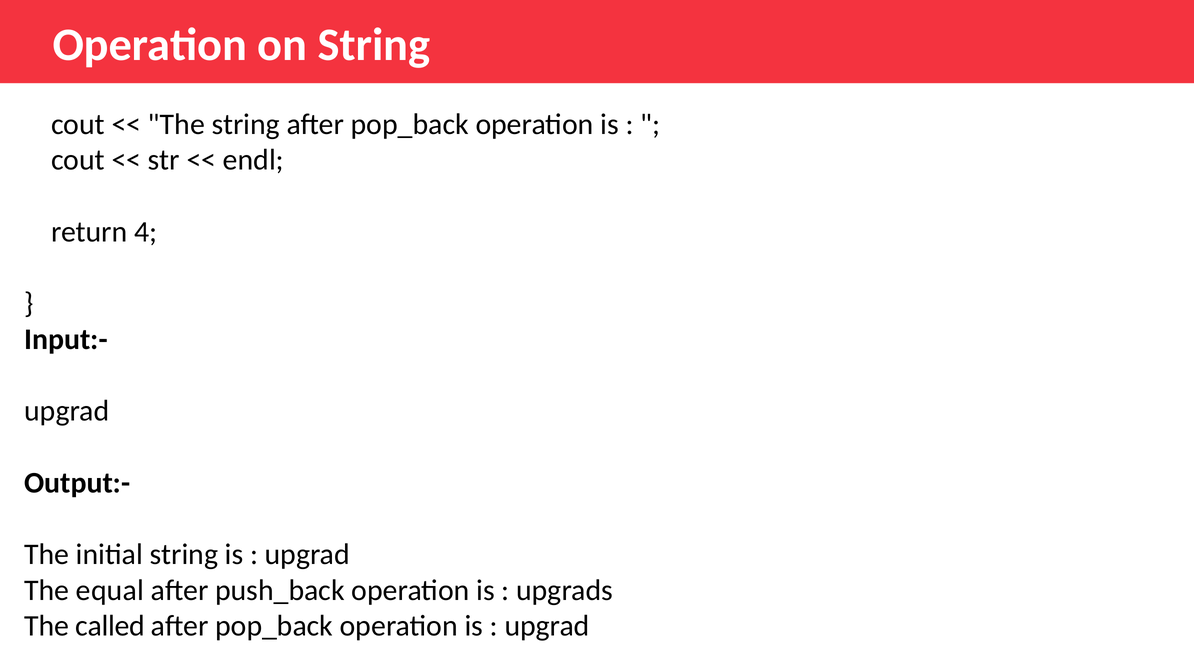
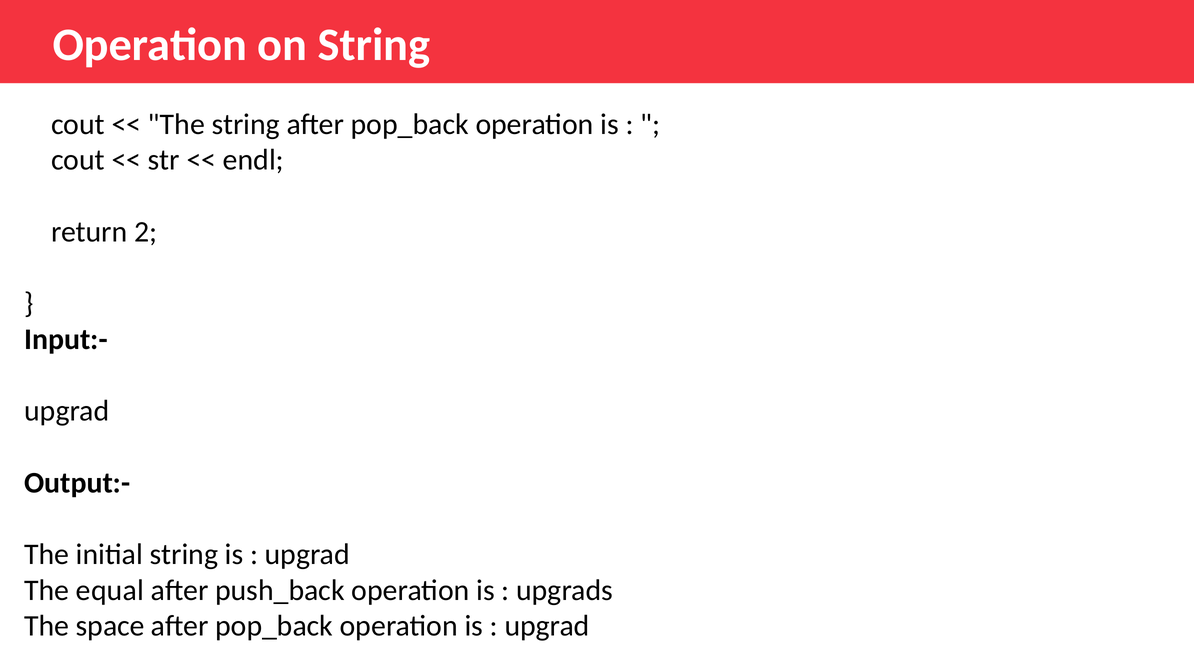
4: 4 -> 2 (146, 232)
called: called -> space (110, 626)
